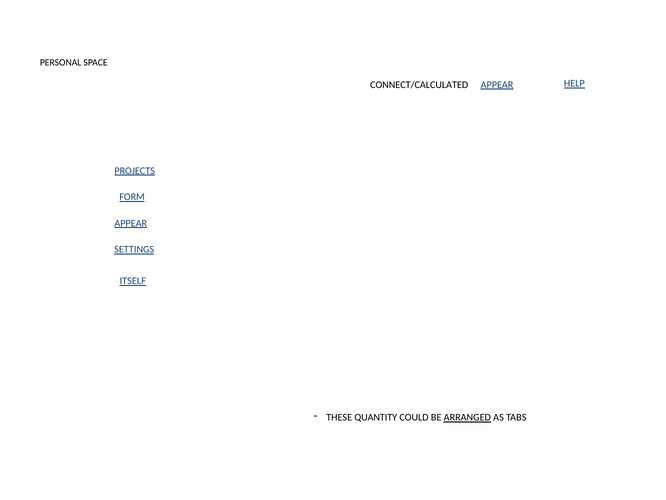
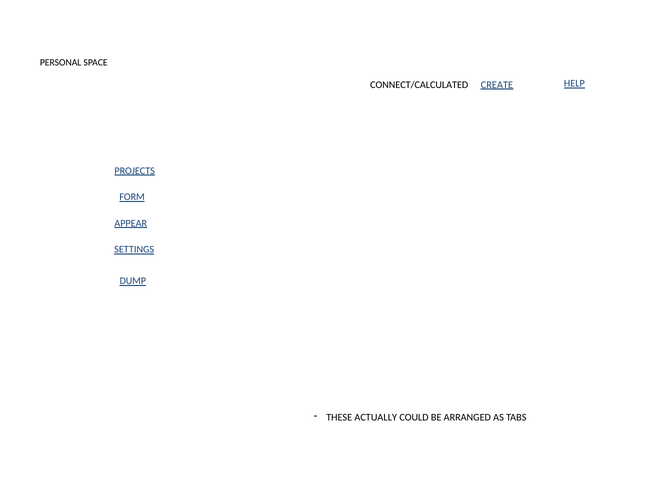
APPEAR: APPEAR -> CREATE (497, 85)
ITSELF: ITSELF -> DUMP (133, 281)
QUANTITY: QUANTITY -> ACTUALLY (376, 417)
ARRANGED underline: present -> none (467, 417)
